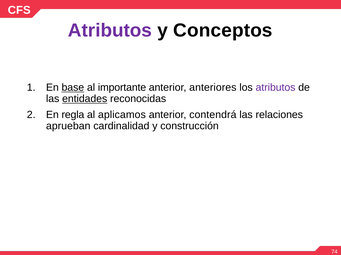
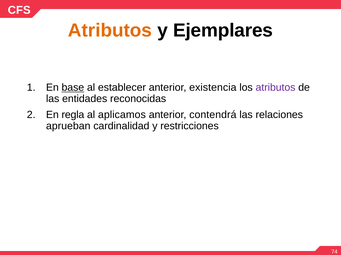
Atributos colour: purple -> orange (110, 31)
Conceptos: Conceptos -> Ejemplares (223, 31)
importante: importante -> establecer (122, 88)
anteriores: anteriores -> existencia (213, 88)
entidades underline: present -> none (85, 99)
construcción: construcción -> restricciones (190, 126)
